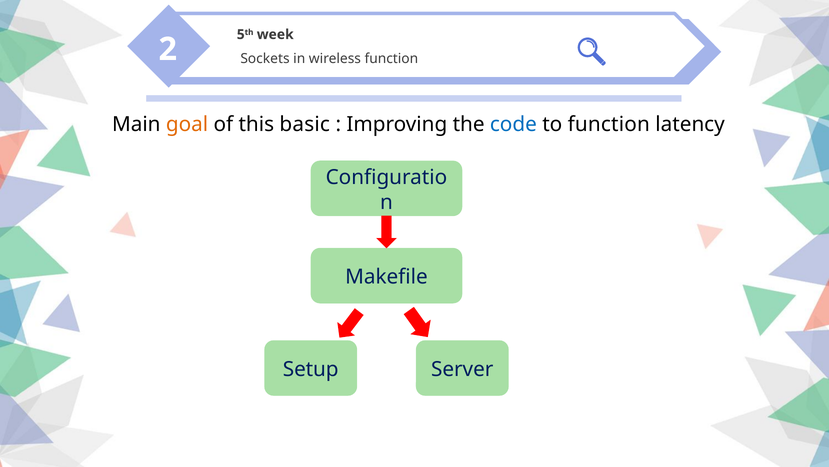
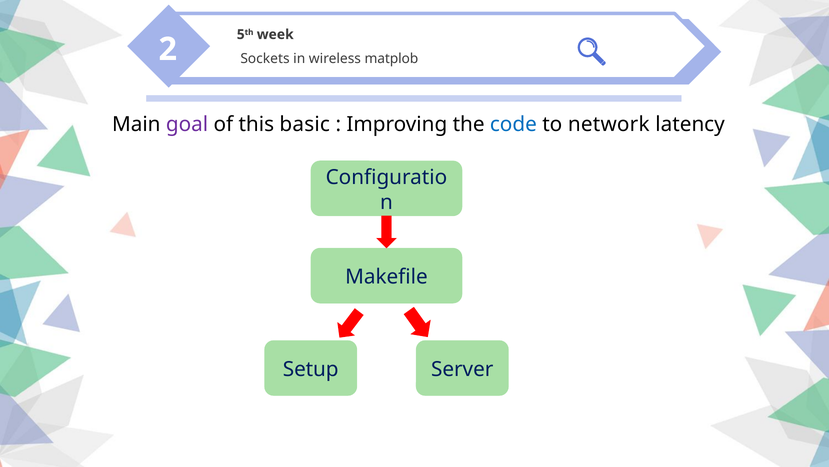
wireless function: function -> matplob (391, 59)
goal colour: orange -> purple (187, 124)
to function: function -> network (609, 124)
